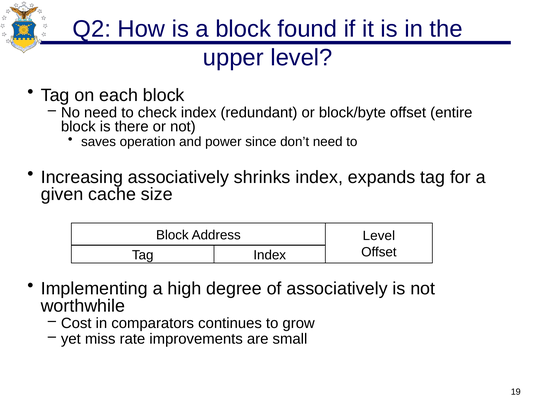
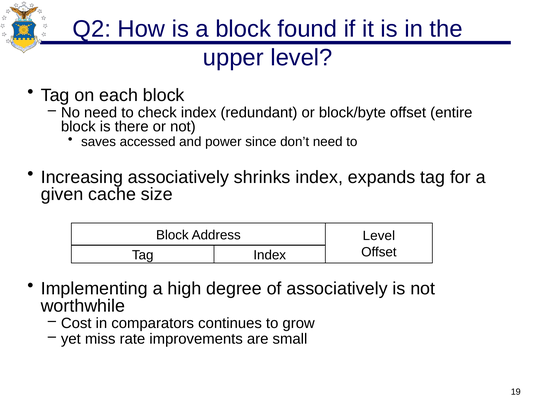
operation: operation -> accessed (148, 142)
